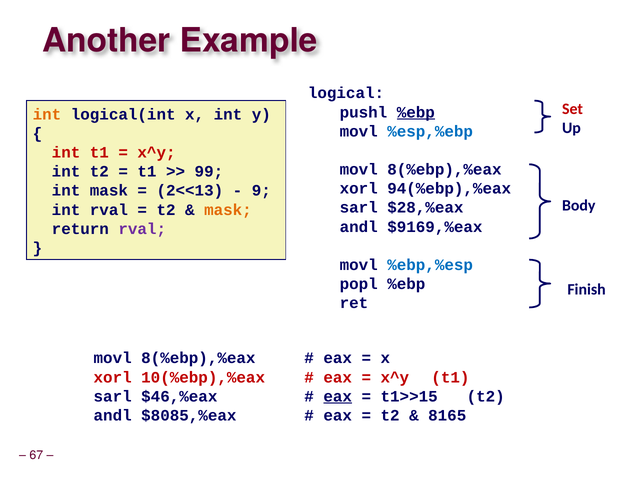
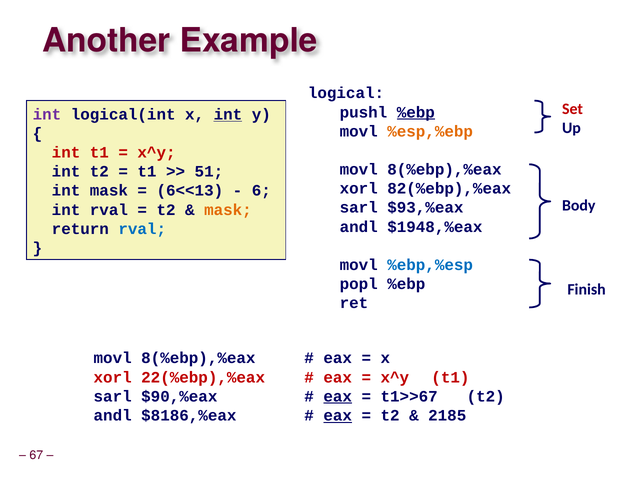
int colour: orange -> purple (47, 114)
int underline: none -> present (228, 114)
%esp,%ebp colour: blue -> orange (430, 131)
99: 99 -> 51 (209, 171)
94(%ebp),%eax: 94(%ebp),%eax -> 82(%ebp),%eax (449, 188)
2<<13: 2<<13 -> 6<<13 (190, 190)
9: 9 -> 6 (261, 190)
$28,%eax: $28,%eax -> $93,%eax (425, 207)
$9169,%eax: $9169,%eax -> $1948,%eax (435, 226)
rval colour: purple -> blue (142, 229)
10(%ebp),%eax: 10(%ebp),%eax -> 22(%ebp),%eax (203, 377)
$46,%eax: $46,%eax -> $90,%eax (179, 396)
t1>>15: t1>>15 -> t1>>67 (409, 396)
$8085,%eax: $8085,%eax -> $8186,%eax (189, 415)
eax underline: none -> present (338, 415)
8165: 8165 -> 2185 (447, 415)
